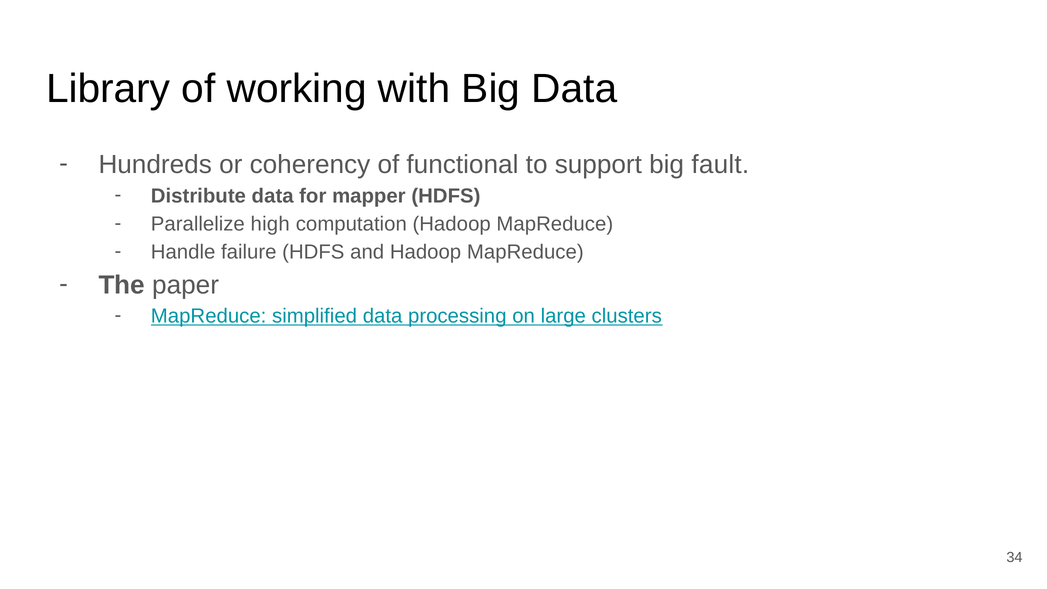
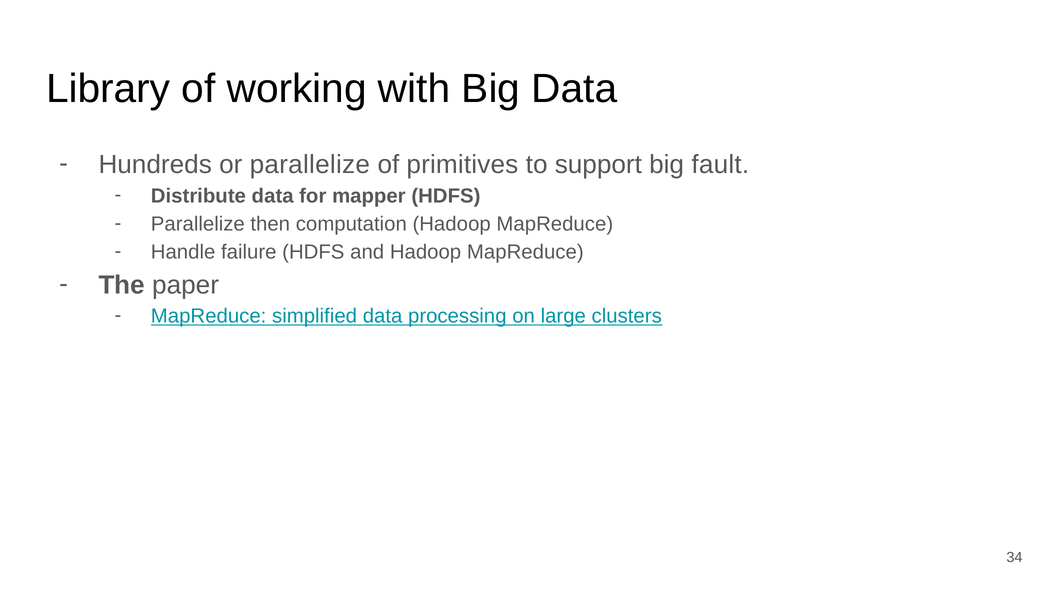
or coherency: coherency -> parallelize (310, 165)
functional: functional -> primitives (462, 165)
high: high -> then (270, 224)
